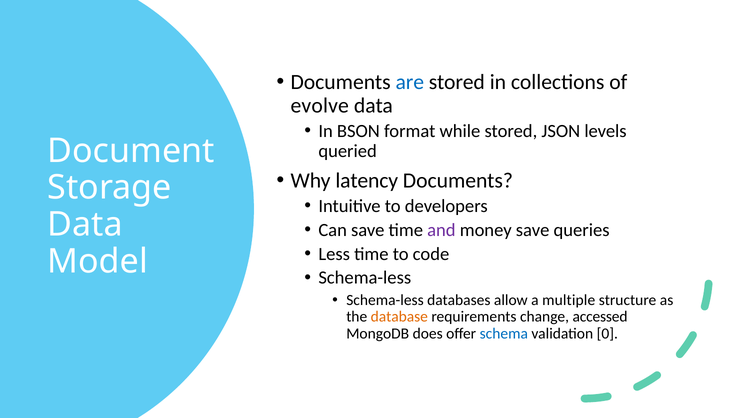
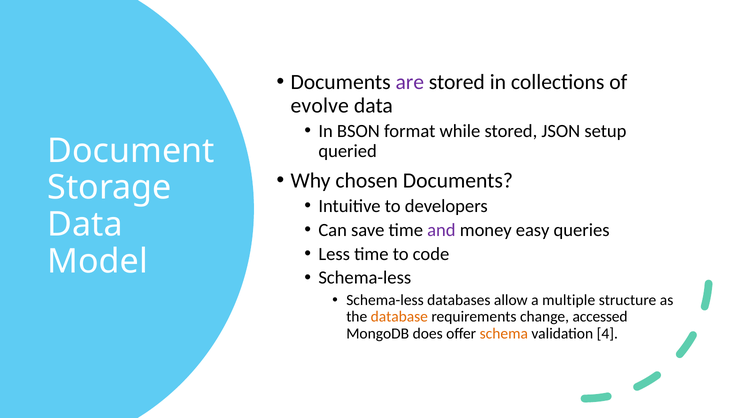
are colour: blue -> purple (410, 82)
levels: levels -> setup (605, 131)
latency: latency -> chosen (367, 180)
money save: save -> easy (533, 230)
schema colour: blue -> orange (504, 334)
0: 0 -> 4 (607, 334)
